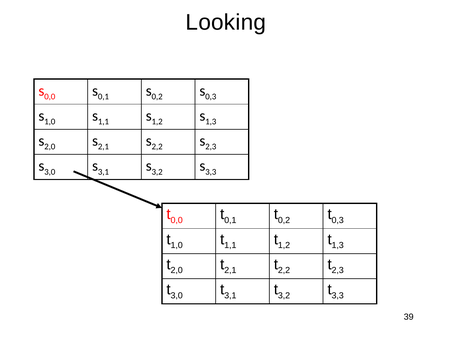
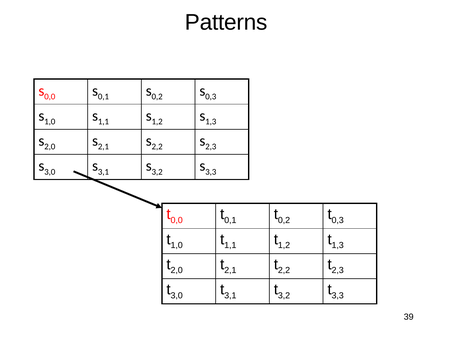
Looking: Looking -> Patterns (226, 22)
